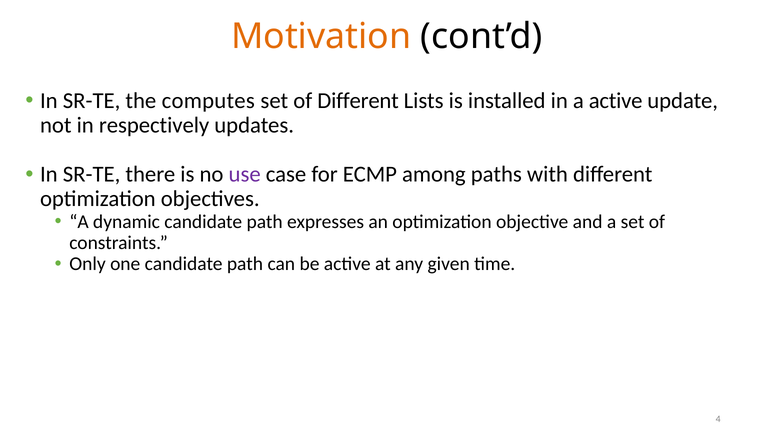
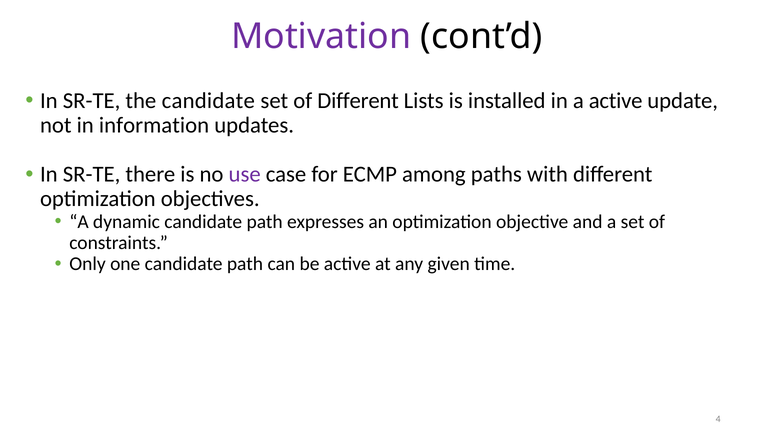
Motivation colour: orange -> purple (321, 36)
the computes: computes -> candidate (208, 101)
respectively: respectively -> information (154, 125)
